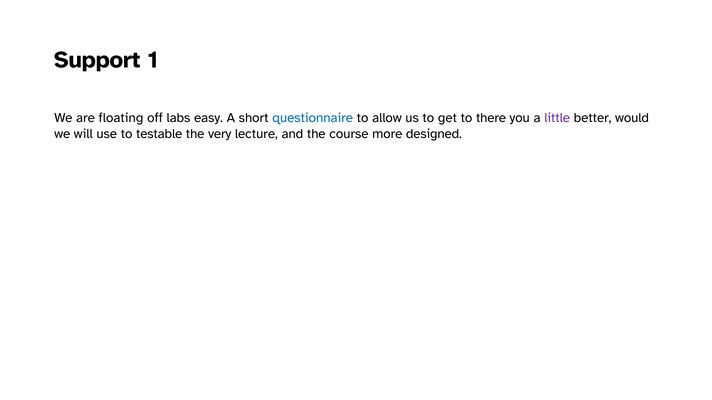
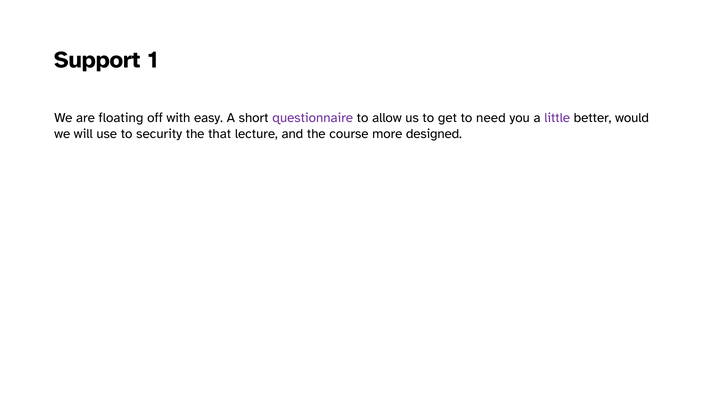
labs: labs -> with (178, 118)
questionnaire colour: blue -> purple (313, 118)
there: there -> need (491, 118)
testable: testable -> security (159, 134)
very: very -> that (220, 134)
